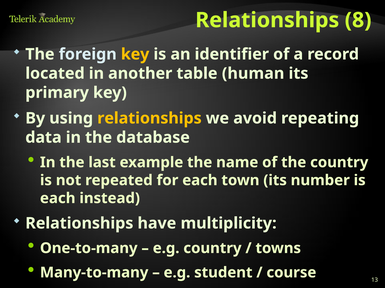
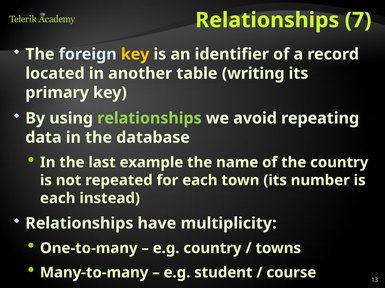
8: 8 -> 7 (358, 20)
table human: human -> writing (253, 74)
relationships colour: yellow -> light green (149, 119)
